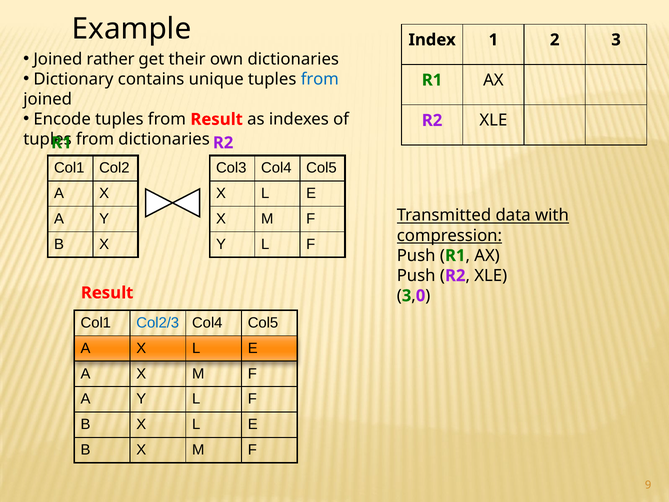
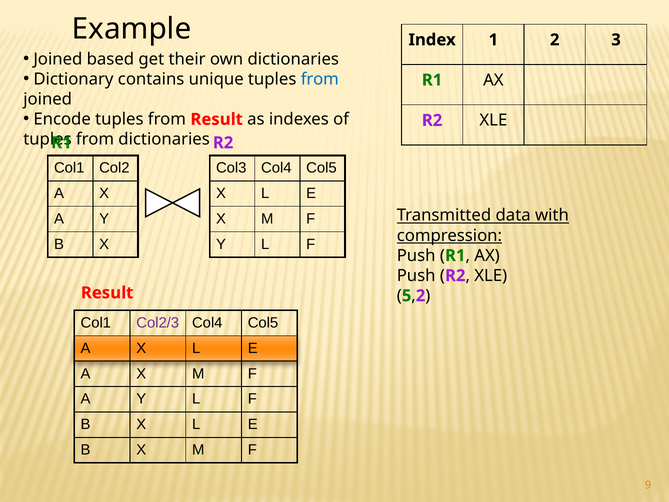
rather: rather -> based (110, 59)
3: 3 -> 5 (407, 296)
0: 0 -> 2 (421, 296)
Col2/3 colour: blue -> purple (158, 323)
